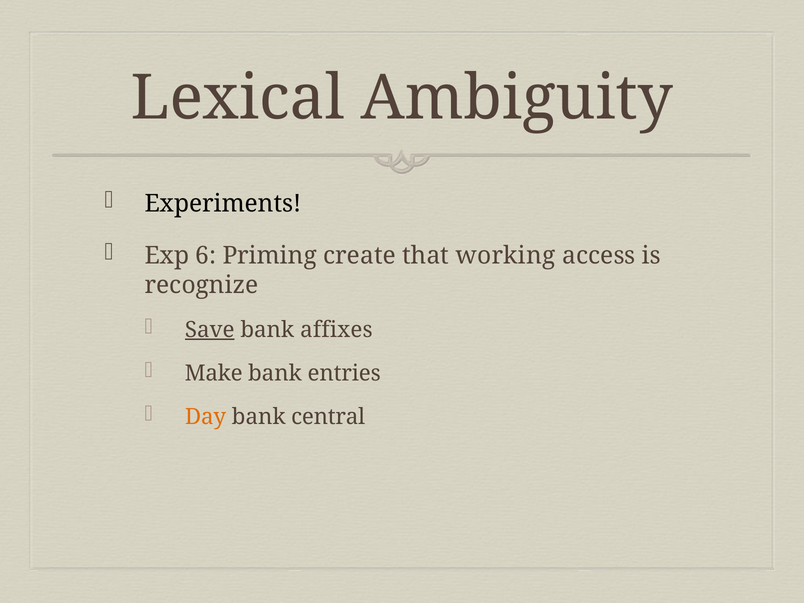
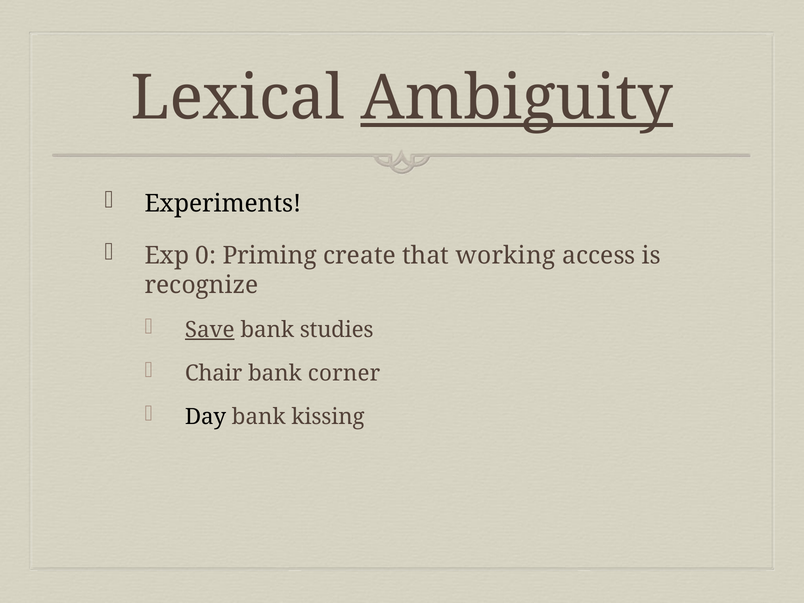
Ambiguity underline: none -> present (517, 98)
6: 6 -> 0 (206, 256)
affixes: affixes -> studies (337, 330)
Make: Make -> Chair (214, 373)
entries: entries -> corner (344, 373)
Day colour: orange -> black (206, 417)
central: central -> kissing (328, 417)
